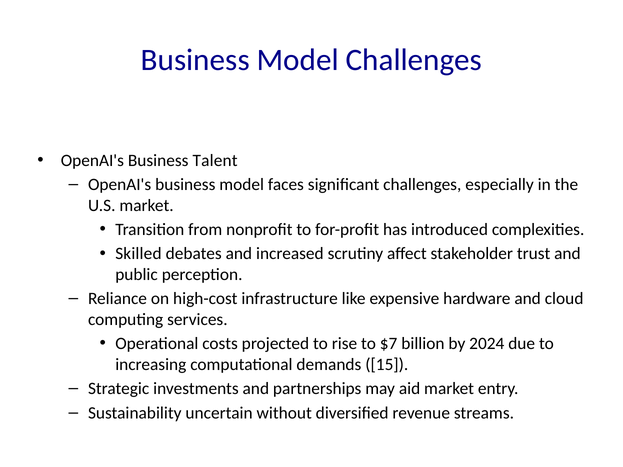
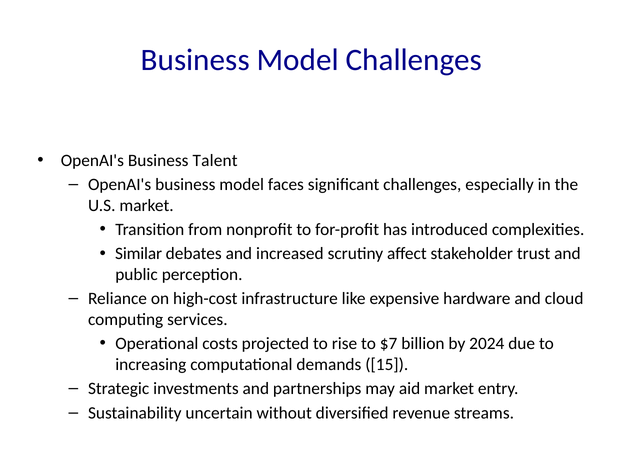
Skilled: Skilled -> Similar (139, 254)
